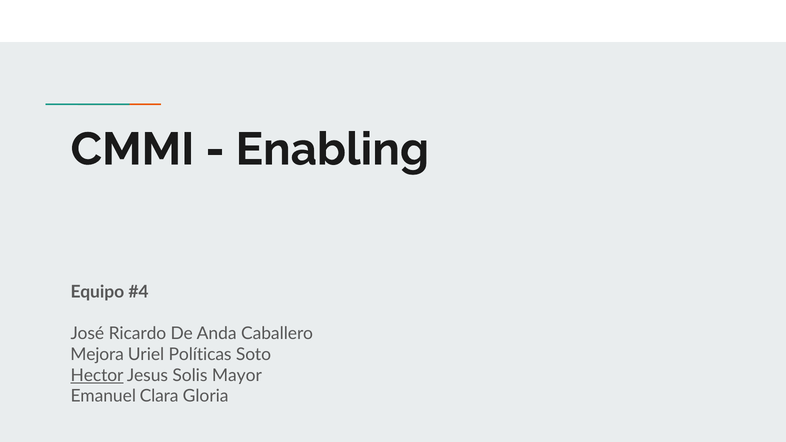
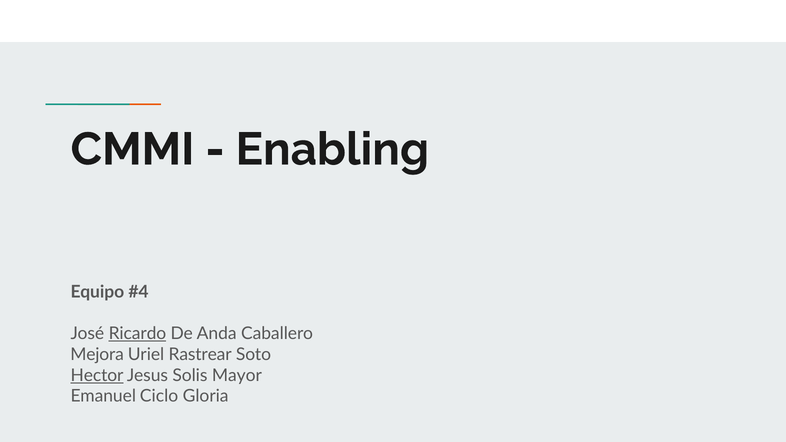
Ricardo underline: none -> present (137, 334)
Políticas: Políticas -> Rastrear (200, 355)
Clara: Clara -> Ciclo (159, 396)
